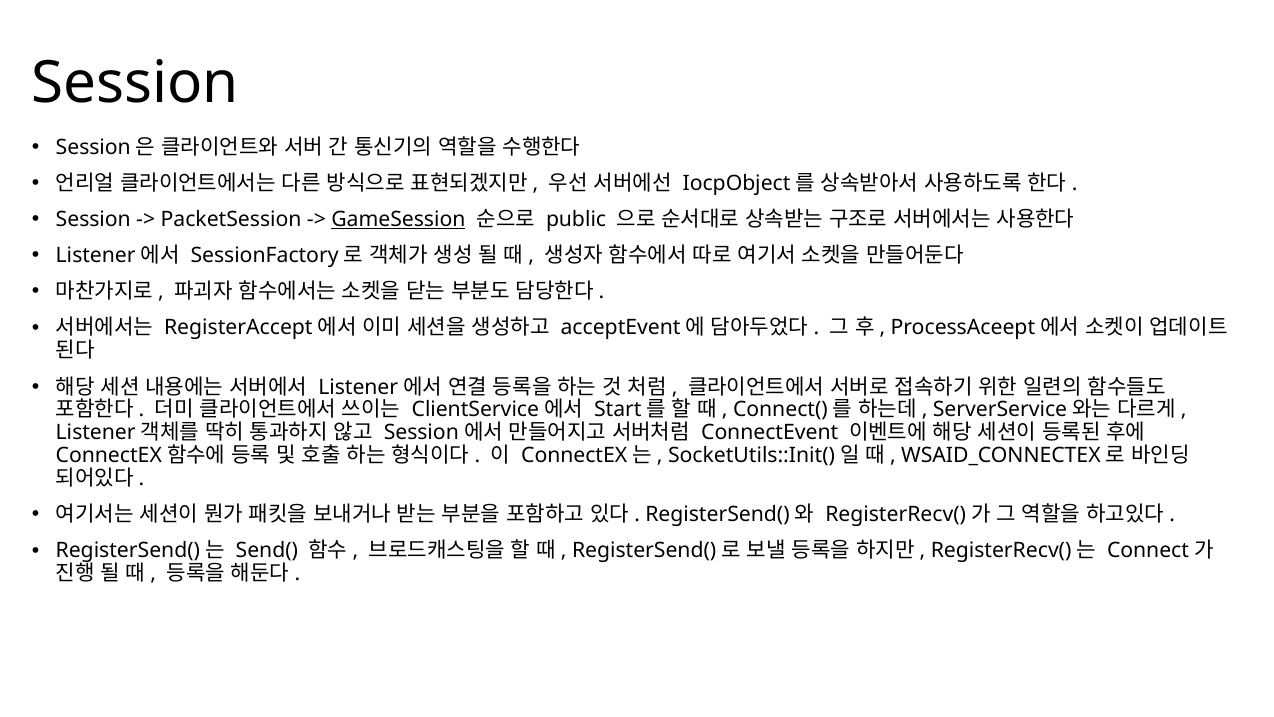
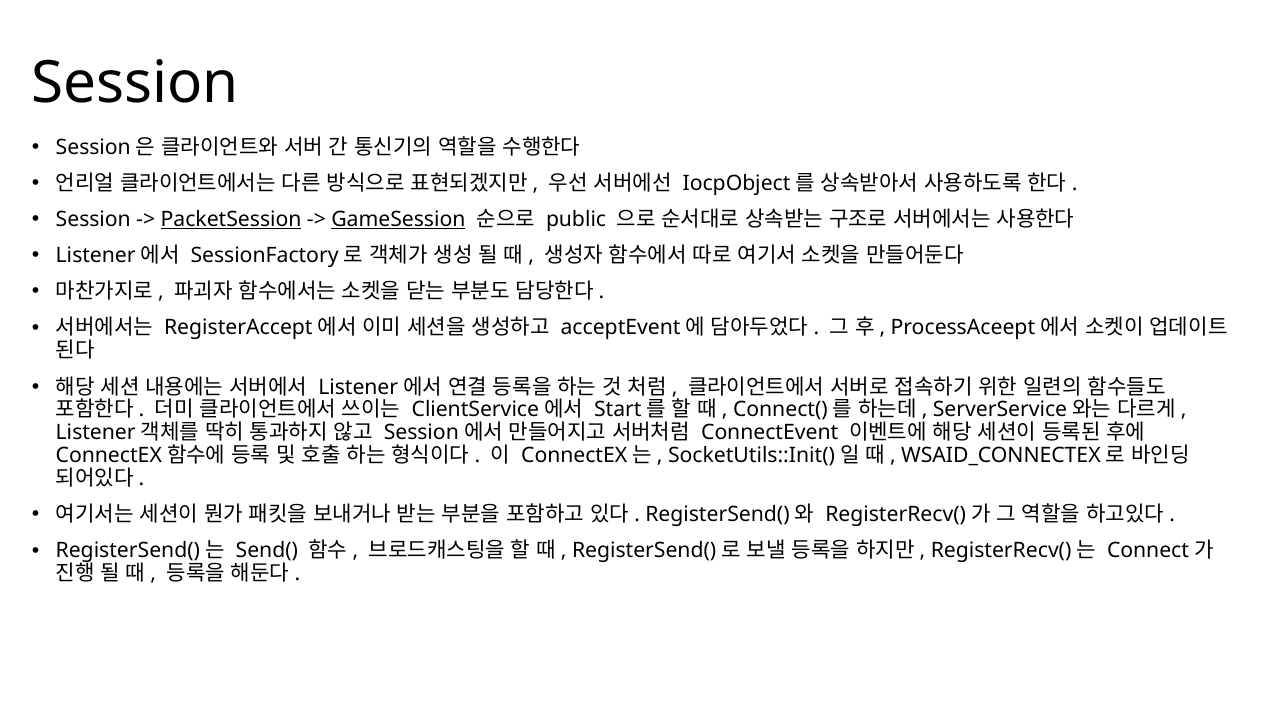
PacketSession underline: none -> present (231, 219)
